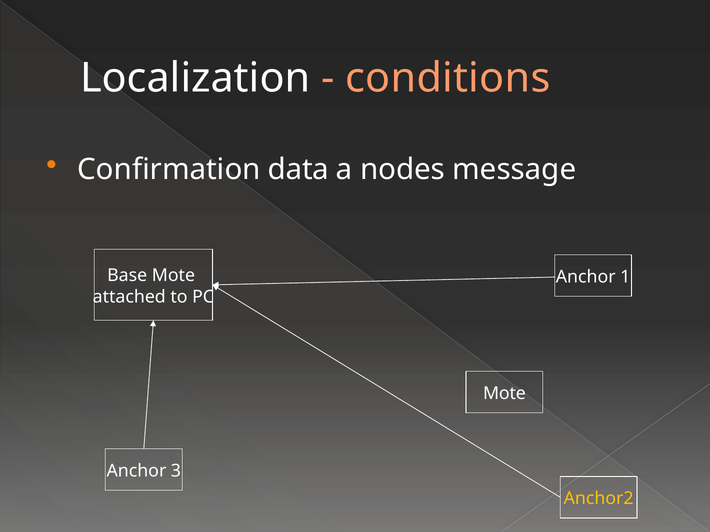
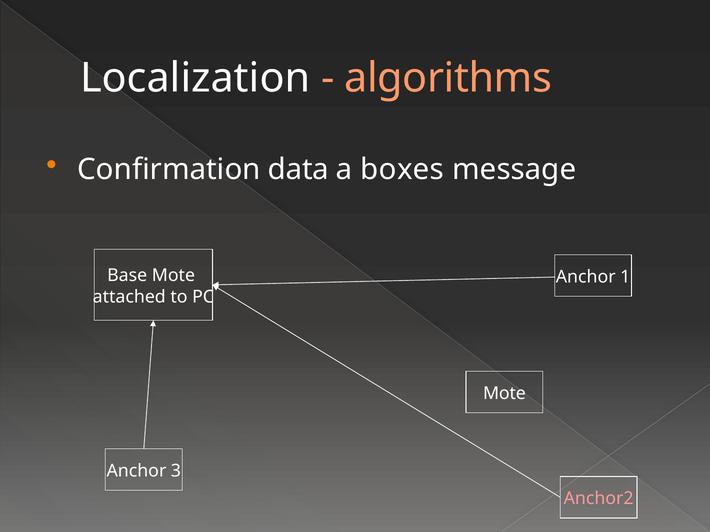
conditions: conditions -> algorithms (448, 78)
nodes: nodes -> boxes (402, 170)
Anchor2 colour: yellow -> pink (599, 499)
